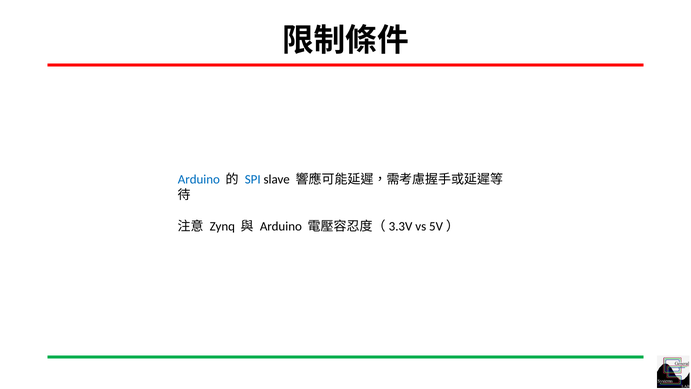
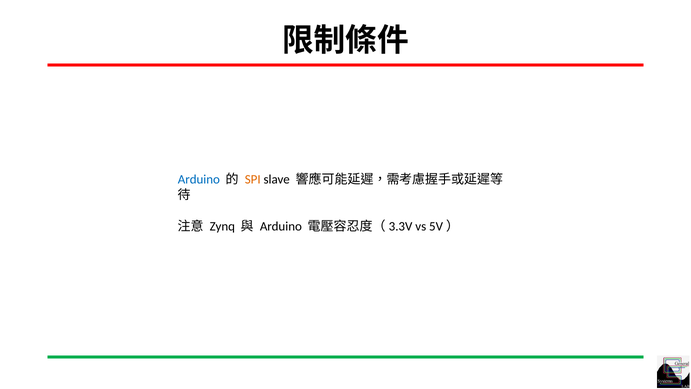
SPI colour: blue -> orange (253, 179)
